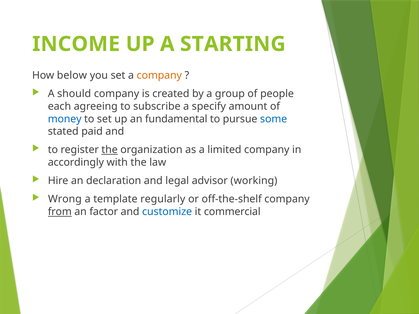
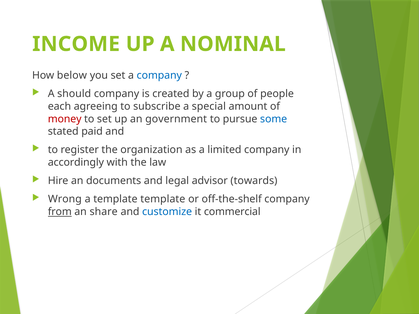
STARTING: STARTING -> NOMINAL (233, 44)
company colour: orange -> blue (159, 75)
specify: specify -> special (209, 106)
money colour: blue -> red (65, 119)
fundamental: fundamental -> government (176, 119)
the underline: present -> none (110, 150)
declaration: declaration -> documents (114, 181)
working: working -> towards (254, 181)
template regularly: regularly -> template (163, 199)
factor: factor -> share (104, 212)
